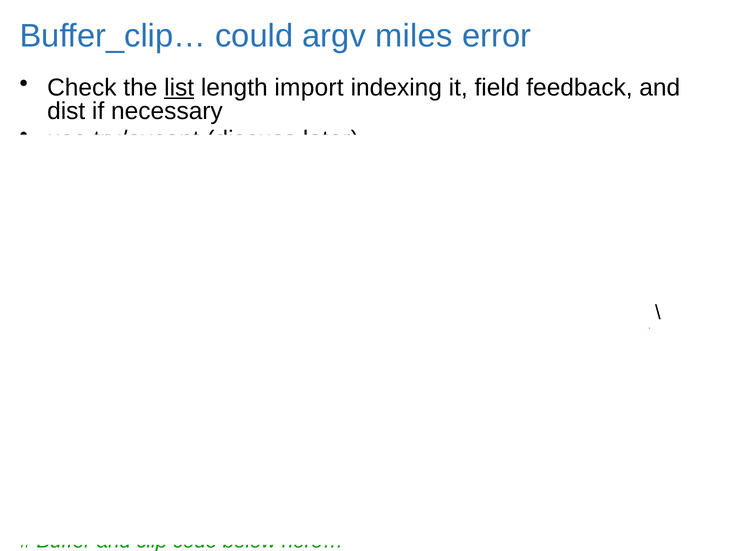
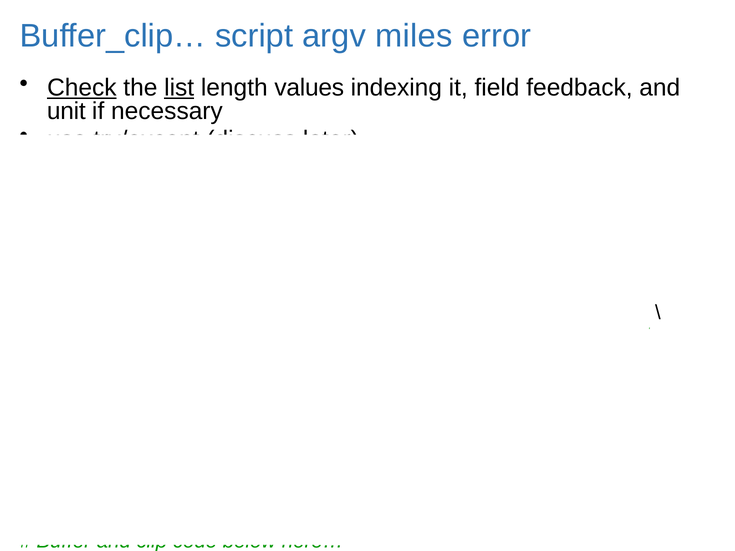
could: could -> script (254, 36)
Check underline: none -> present (82, 88)
length import: import -> values (309, 88)
dist: dist -> unit (66, 111)
